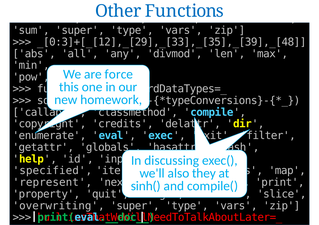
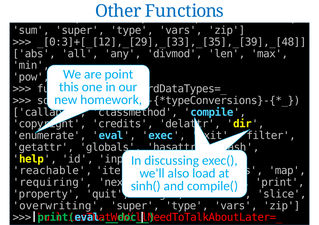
force: force -> point (119, 74)
specified: specified -> reachable (52, 171)
they: they -> load (204, 173)
represent: represent -> requiring (52, 182)
